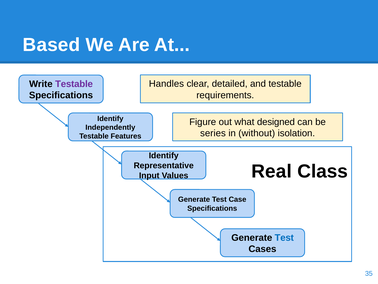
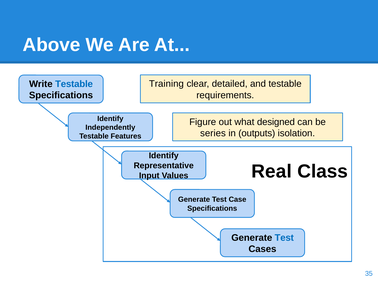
Based: Based -> Above (52, 45)
Handles: Handles -> Training (166, 84)
Testable colour: purple -> blue (74, 84)
without: without -> outputs (257, 133)
